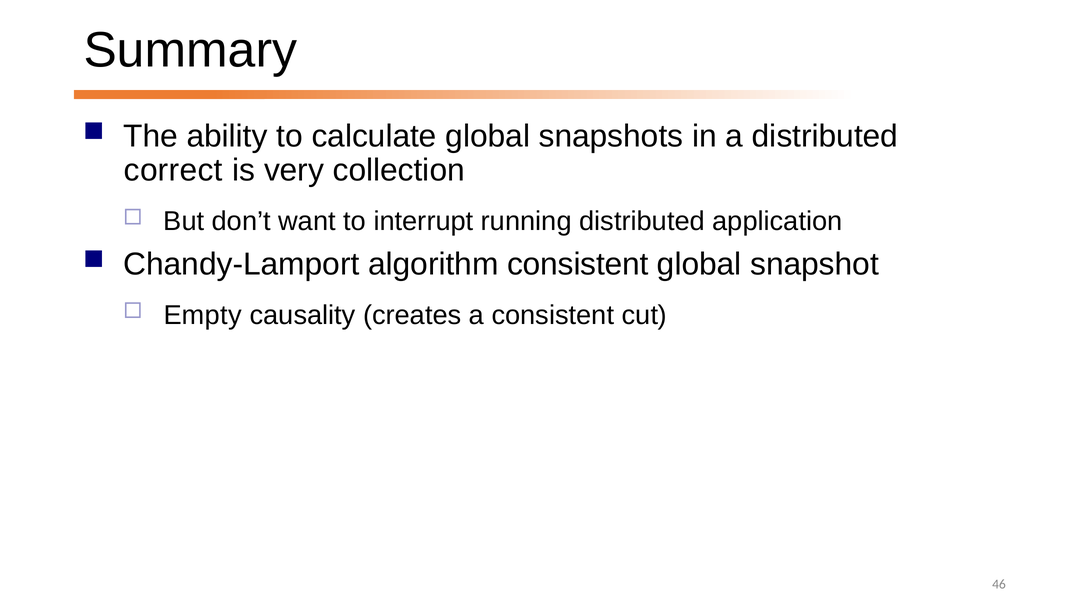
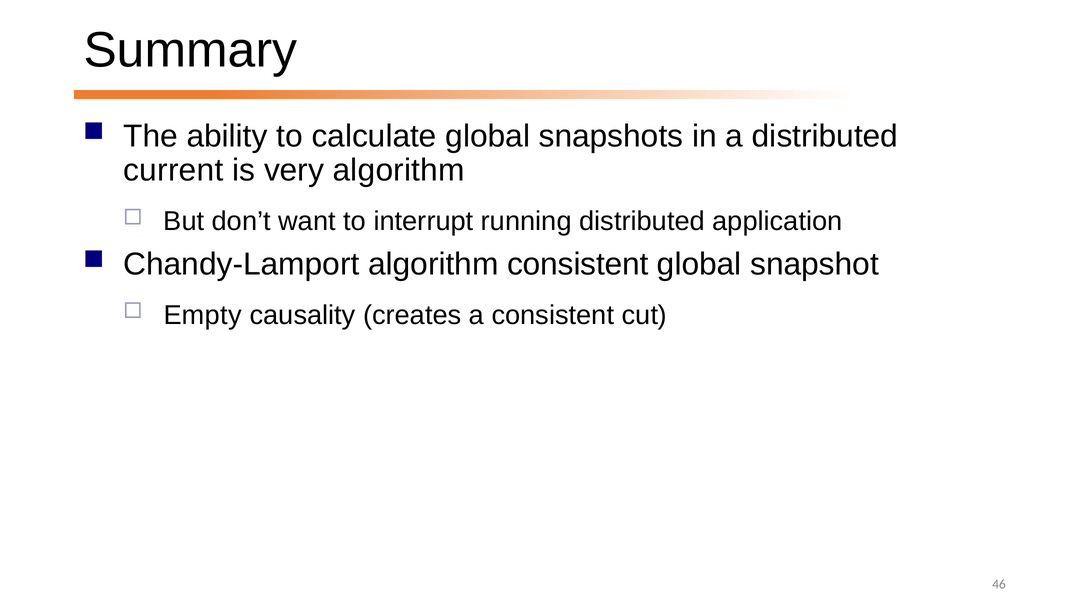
correct: correct -> current (173, 171)
very collection: collection -> algorithm (399, 171)
